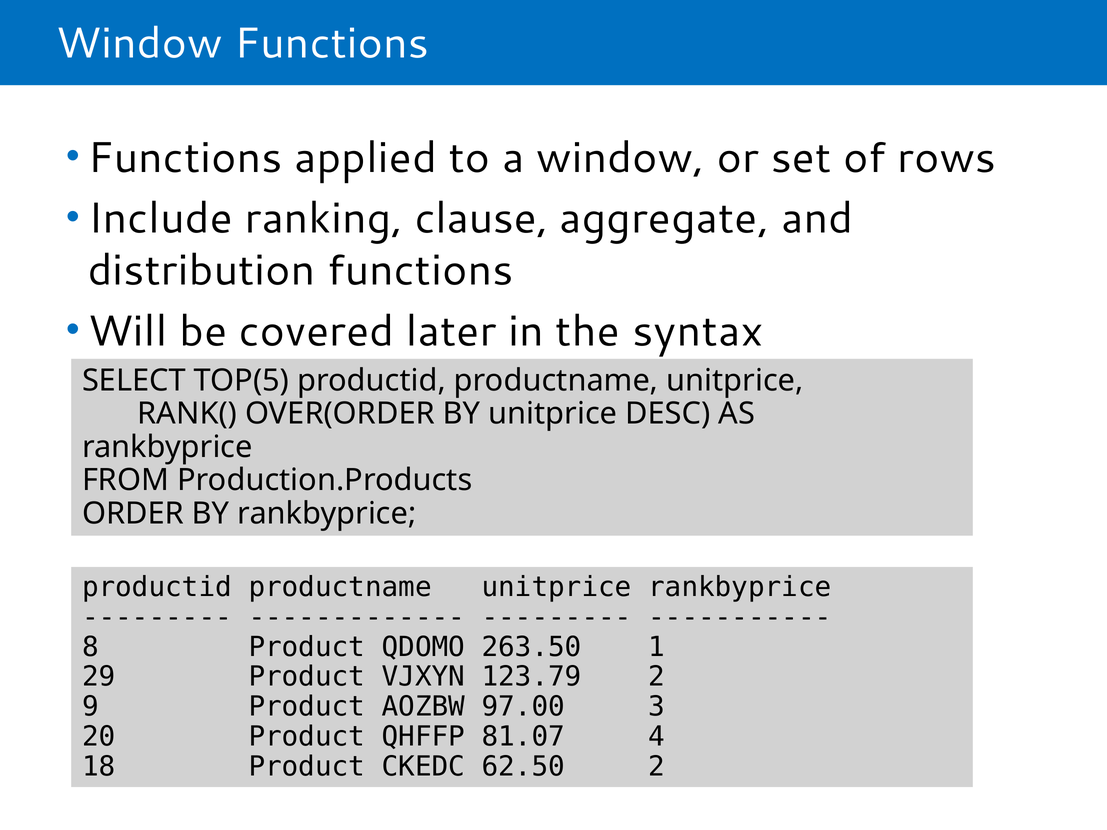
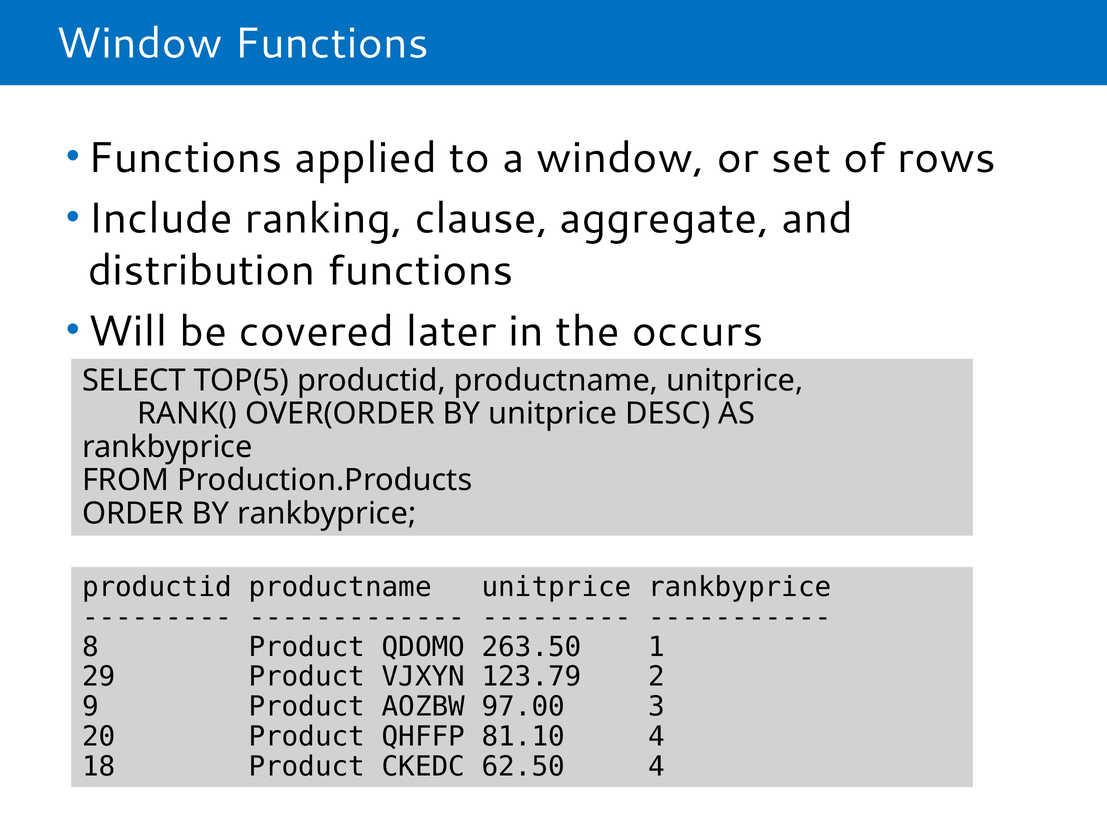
syntax: syntax -> occurs (698, 331)
81.07: 81.07 -> 81.10 (523, 737)
62.50 2: 2 -> 4 (656, 767)
